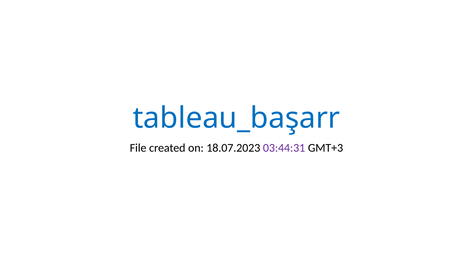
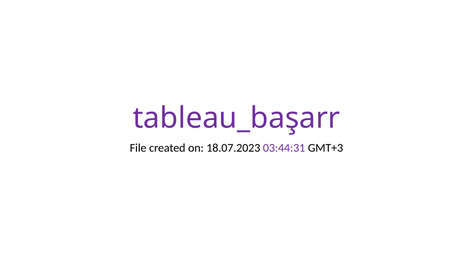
tableau_başarr colour: blue -> purple (236, 118)
